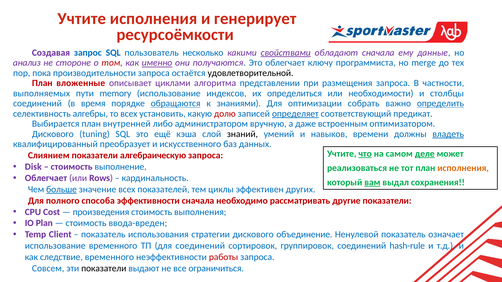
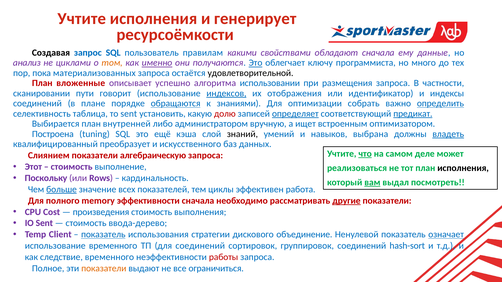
Создавая colour: purple -> black (51, 53)
несколько: несколько -> правилам (203, 53)
свойствами underline: present -> none (286, 53)
стороне: стороне -> циклами (73, 63)
том colour: red -> orange (112, 63)
Это underline: none -> present (256, 63)
merge: merge -> много (424, 63)
производительности: производительности -> материализованных (94, 73)
циклами: циклами -> успешно (173, 83)
представлении: представлении -> использовании (270, 83)
выполняемых: выполняемых -> сканировании (42, 93)
memory: memory -> говорит (115, 93)
индексов underline: none -> present (226, 93)
определиться: определиться -> отображения (294, 93)
необходимости: необходимости -> идентификатор (381, 93)
столбцы: столбцы -> индексы (447, 93)
время: время -> плане (93, 104)
алгебры: алгебры -> таблица (90, 114)
то всех: всех -> sent (129, 114)
предикат underline: none -> present (413, 114)
даже: даже -> ищет (306, 124)
Дискового: Дискового -> Построена (53, 134)
времени: времени -> выбрана (371, 134)
деле underline: present -> none (425, 154)
Disk: Disk -> Этот (33, 167)
исполнения colour: orange -> black (463, 168)
Облегчает: Облегчает -> Поскольку (46, 178)
сохранения: сохранения -> посмотреть (438, 182)
других: других -> работа (301, 190)
способа: способа -> memory (98, 201)
другие underline: none -> present (346, 201)
IO Plan: Plan -> Sent (44, 224)
ввода-вреден: ввода-вреден -> ввода-дерево (138, 224)
показатель underline: none -> present (103, 235)
означает underline: none -> present (446, 235)
hash-rule: hash-rule -> hash-sort (407, 246)
Совсем: Совсем -> Полное (48, 269)
показатели colour: black -> orange (104, 269)
